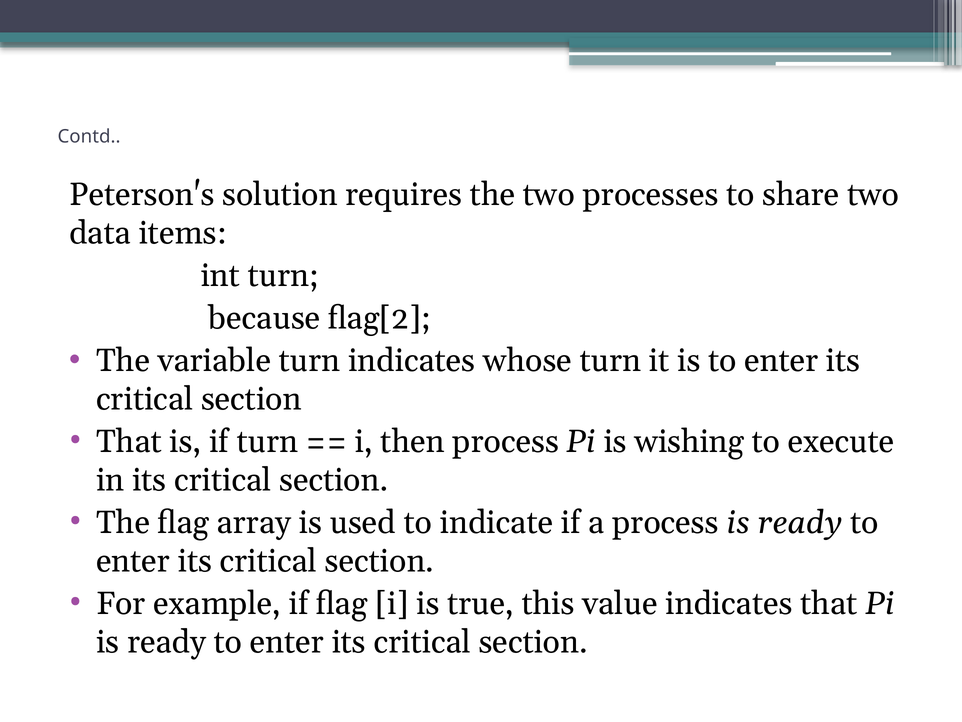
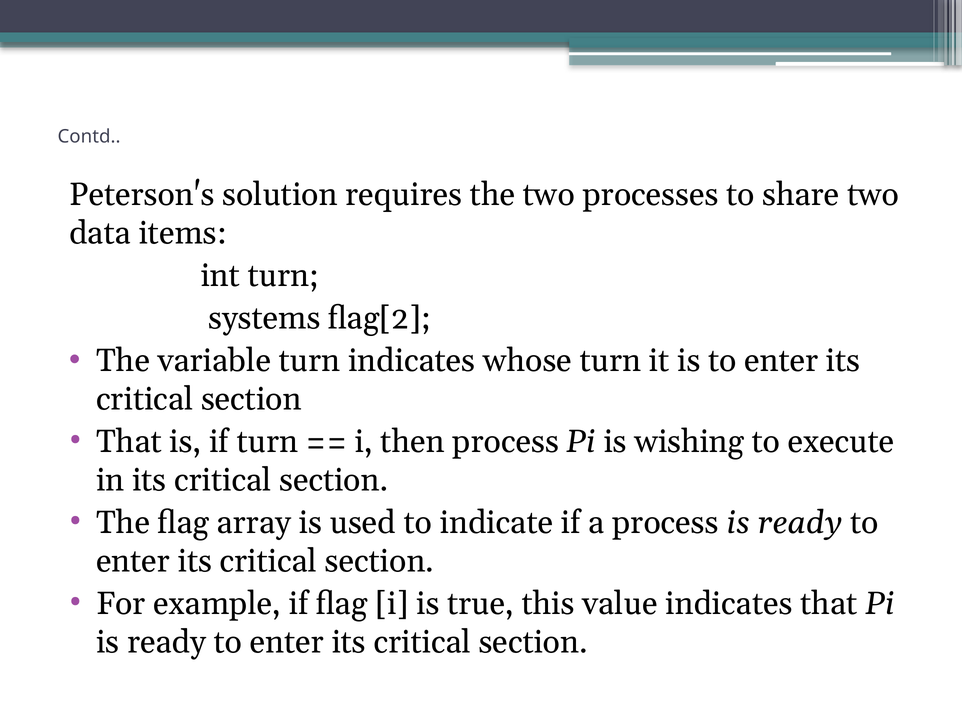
because: because -> systems (264, 318)
